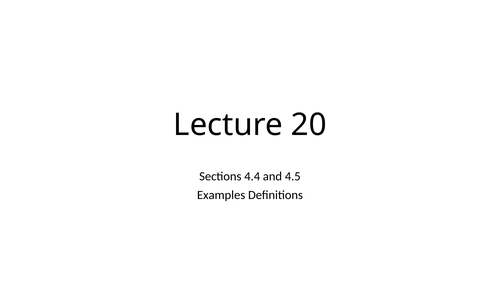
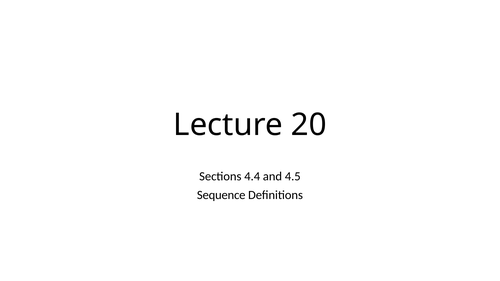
Examples: Examples -> Sequence (221, 195)
